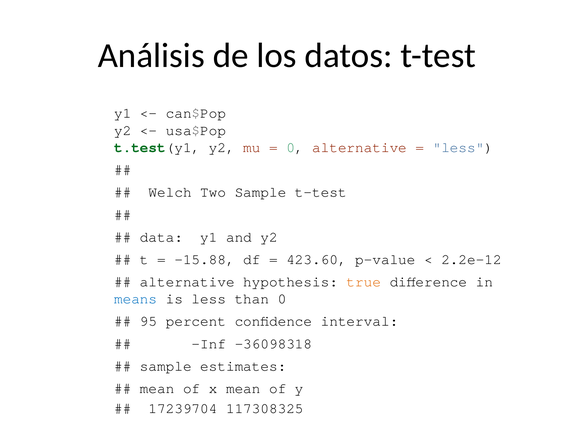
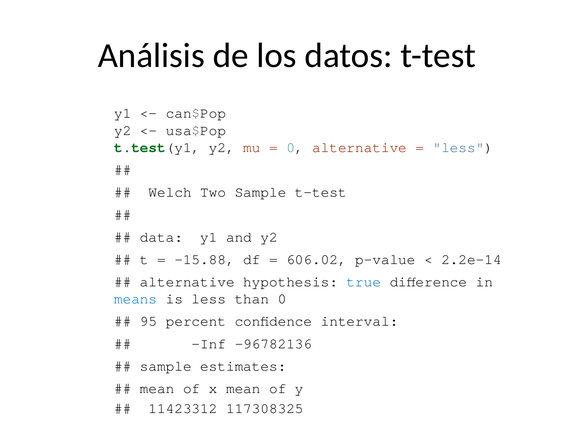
423.60: 423.60 -> 606.02 (317, 259)
2.2e-12: 2.2e-12 -> 2.2e-14 (471, 259)
true colour: orange -> blue (364, 281)
-36098318: -36098318 -> -96782136 (273, 343)
17239704: 17239704 -> 11423312 (183, 408)
